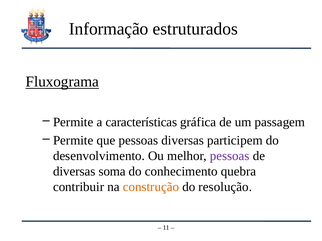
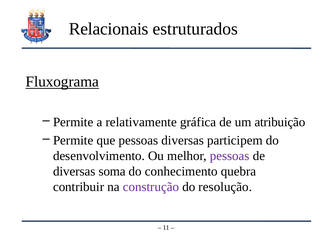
Informação: Informação -> Relacionais (109, 29)
características: características -> relativamente (141, 122)
passagem: passagem -> atribuição (280, 122)
construção colour: orange -> purple (151, 187)
